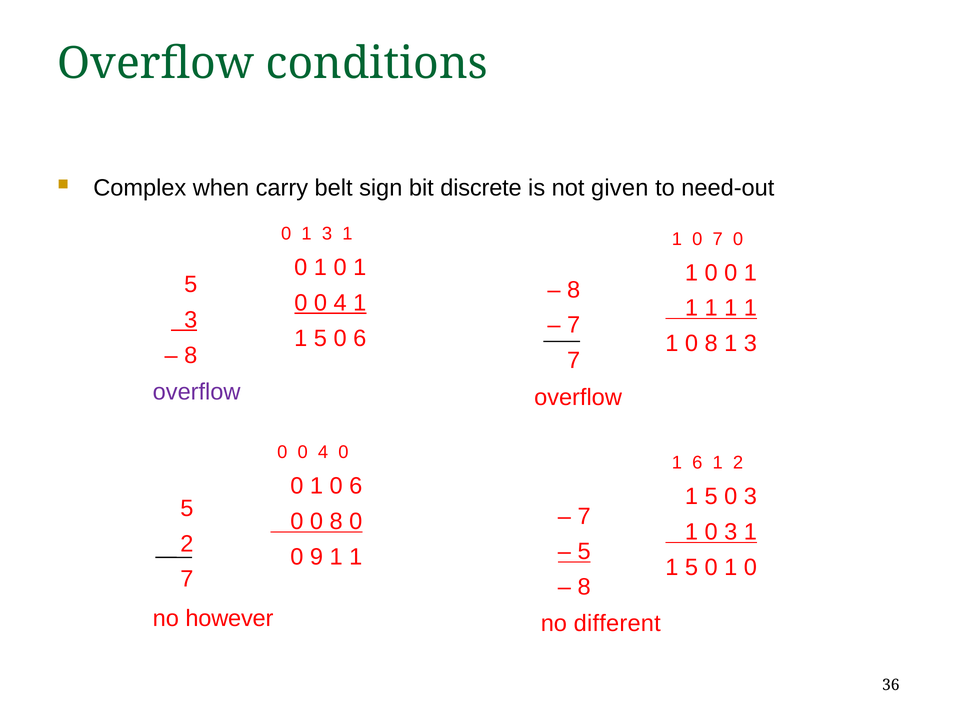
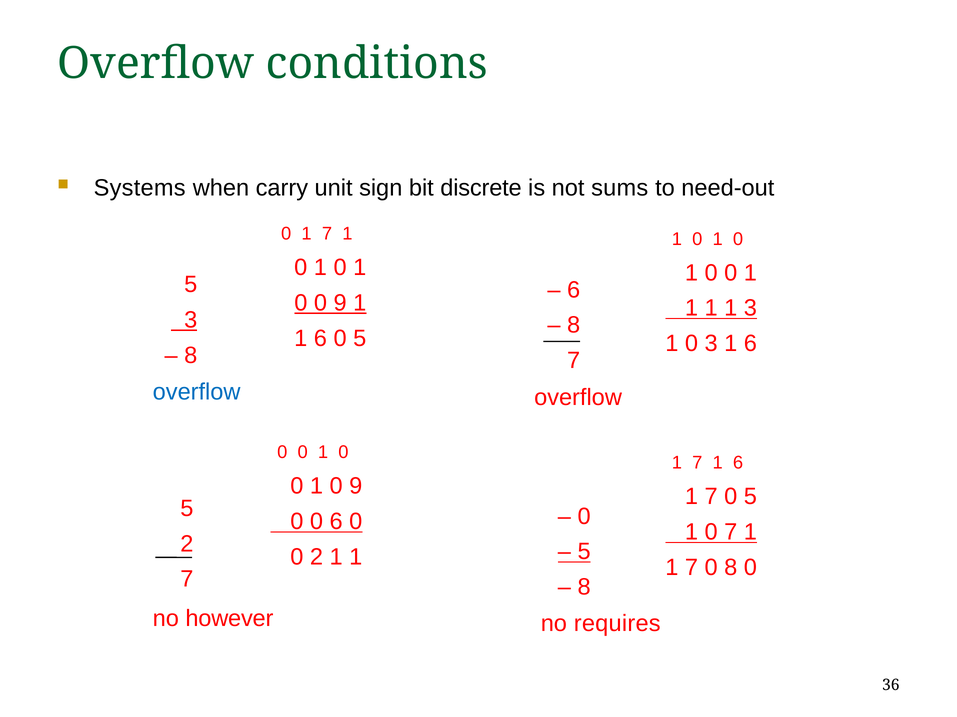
Complex: Complex -> Systems (140, 188)
belt: belt -> unit (334, 188)
given: given -> sums (620, 188)
0 1 3: 3 -> 7 (327, 234)
7: 7 -> 1 (718, 239)
8: 8 -> 6 (574, 290)
4: 4 -> 9 (340, 303)
1: 1 -> 3 (750, 308)
7: 7 -> 8 (574, 325)
5: 5 -> 6 (320, 338)
6: 6 -> 5 (360, 338)
1 0 8: 8 -> 3 (711, 344)
3: 3 -> 6 (750, 344)
overflow colour: purple -> blue (197, 392)
4: 4 -> 1 (323, 452)
6: 6 -> 7 (697, 463)
2: 2 -> 6 (738, 463)
1 0 6: 6 -> 9 (356, 486)
5: 5 -> 7 (711, 497)
3: 3 -> 5 (750, 497)
7: 7 -> 0 (584, 516)
0 0 8: 8 -> 6 (336, 522)
1 0 3: 3 -> 7 (731, 532)
0 9: 9 -> 2 (316, 557)
5: 5 -> 7 (691, 567)
1: 1 -> 8 (731, 567)
different: different -> requires (617, 624)
